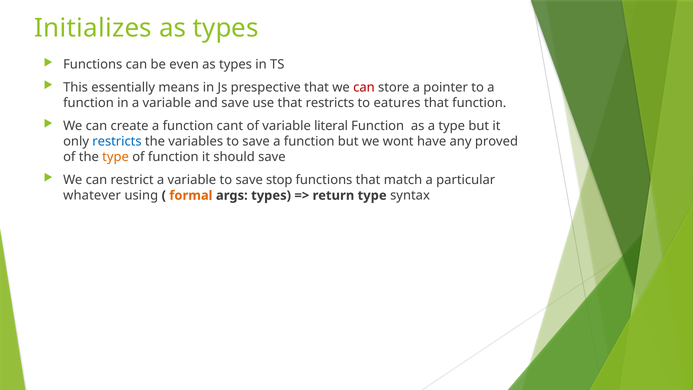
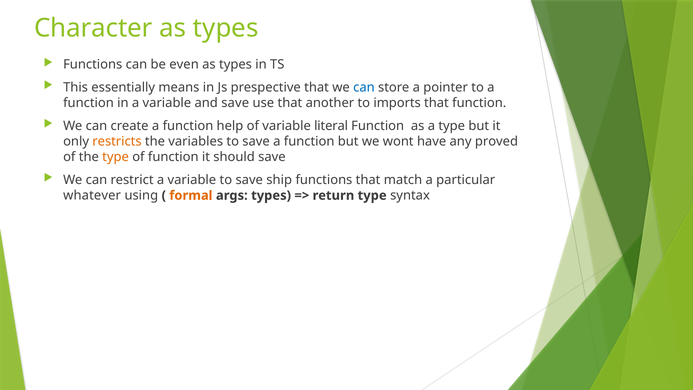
Initializes: Initializes -> Character (93, 28)
can colour: red -> blue (364, 87)
that restricts: restricts -> another (330, 103)
eatures: eatures -> imports (397, 103)
cant: cant -> help (230, 126)
restricts colour: blue -> orange (117, 141)
stop: stop -> ship (279, 180)
